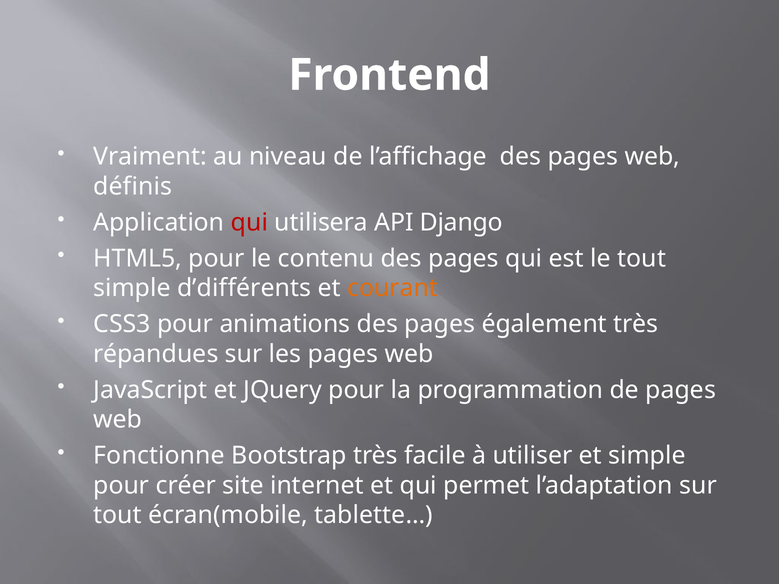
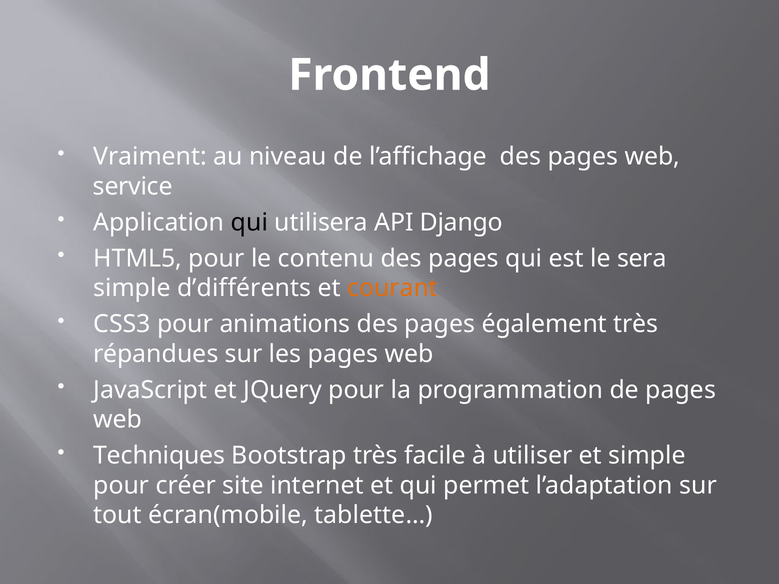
définis: définis -> service (133, 187)
qui colour: red -> black (249, 223)
le tout: tout -> sera (642, 258)
Fonctionne: Fonctionne -> Techniques (159, 456)
